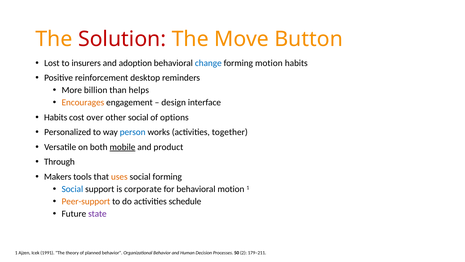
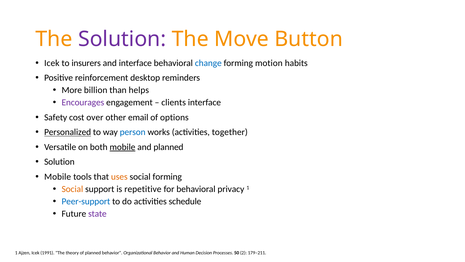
Solution colour: red -> purple (122, 39)
Lost: Lost -> Icek (52, 63)
and adoption: adoption -> interface (135, 63)
Encourages colour: orange -> purple (83, 102)
design: design -> clients (174, 102)
Habits: Habits -> Safety (56, 117)
other social: social -> email (138, 117)
Personalized underline: none -> present (68, 132)
and product: product -> planned (168, 147)
Through: Through -> Solution (59, 162)
Makers: Makers -> Mobile (58, 176)
Social colour: blue -> orange (72, 189)
corporate: corporate -> repetitive (143, 189)
behavioral motion: motion -> privacy (231, 189)
Peer-support colour: orange -> blue (86, 201)
